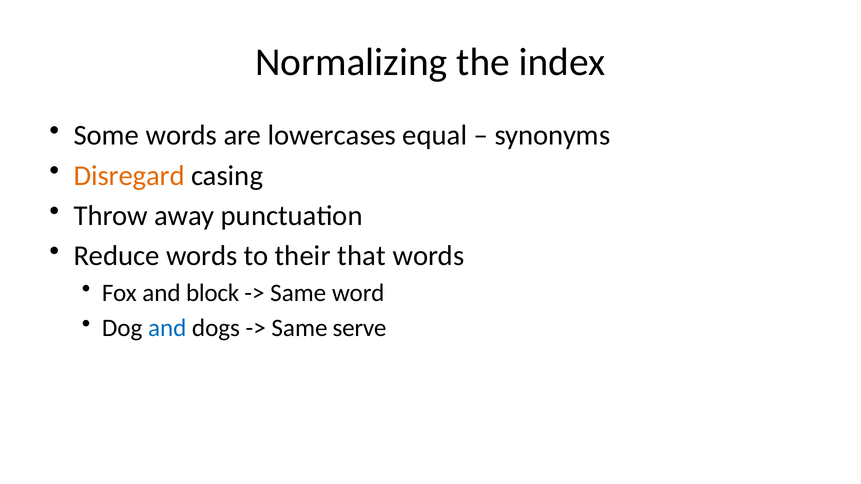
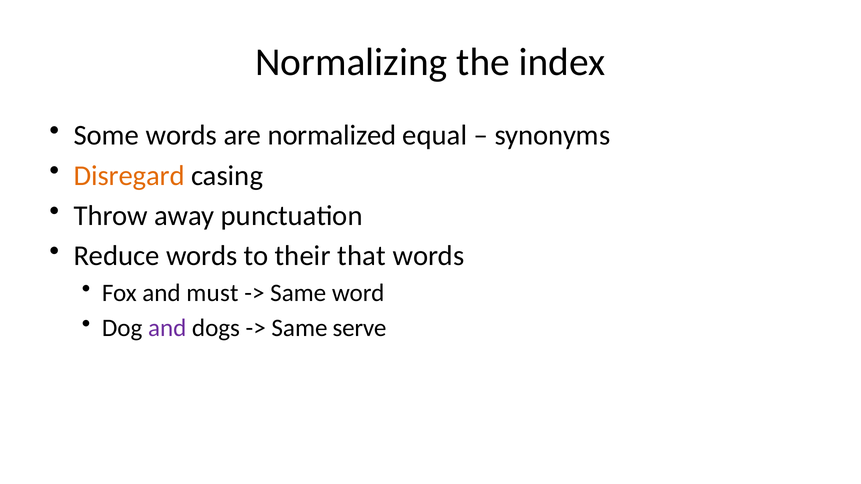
lowercases: lowercases -> normalized (332, 135)
block: block -> must (212, 293)
and colour: blue -> purple (167, 328)
